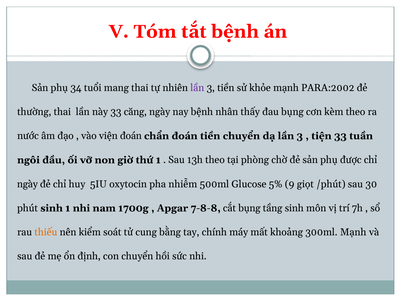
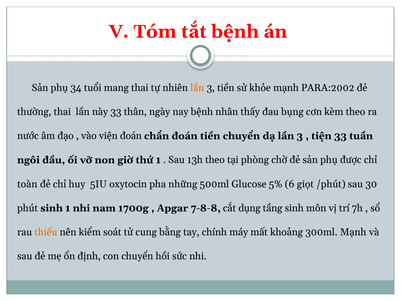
lần colour: purple -> orange (197, 88)
căng: căng -> thân (135, 112)
ngày: ngày -> toàn (27, 184)
nhiễm: nhiễm -> những (183, 184)
9: 9 -> 6 (290, 184)
cắt bụng: bụng -> dụng (249, 208)
